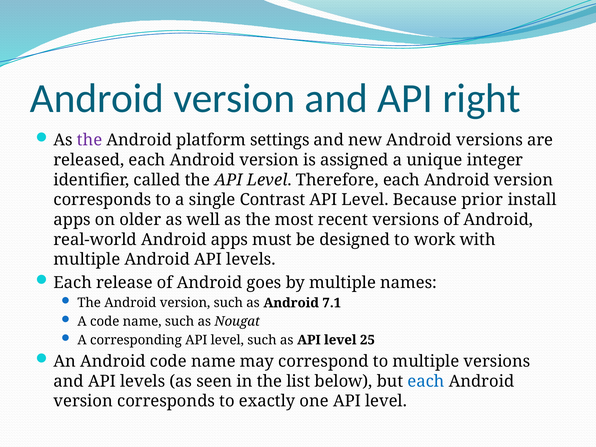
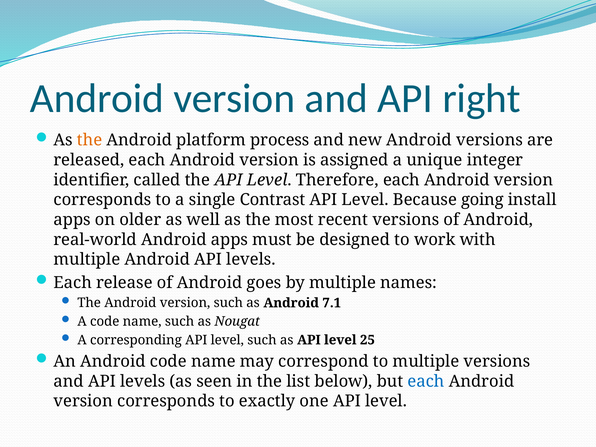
the colour: purple -> orange (90, 140)
settings: settings -> process (280, 140)
prior: prior -> going (482, 200)
